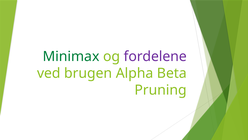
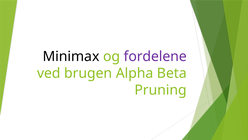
Minimax colour: green -> black (71, 56)
